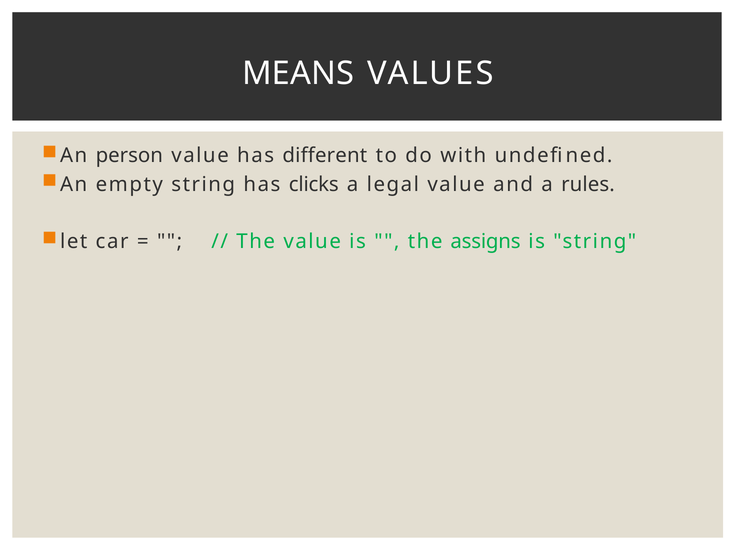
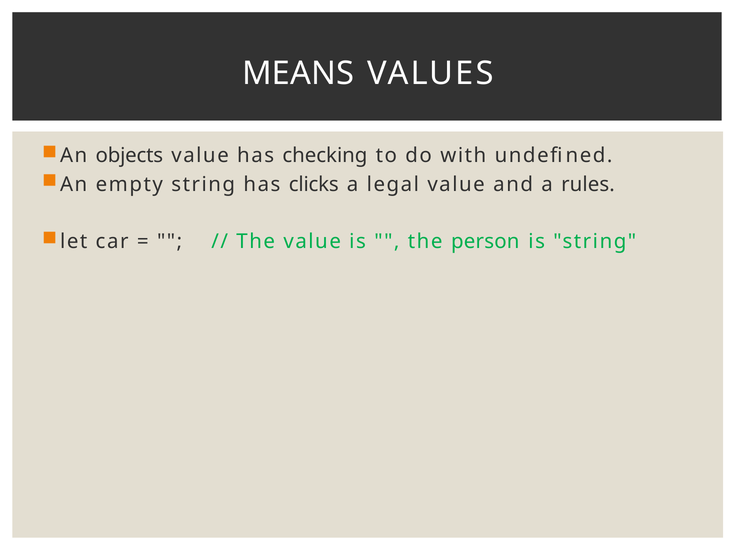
person: person -> objects (129, 156)
different: different -> checking (325, 156)
assigns: assigns -> person (485, 242)
